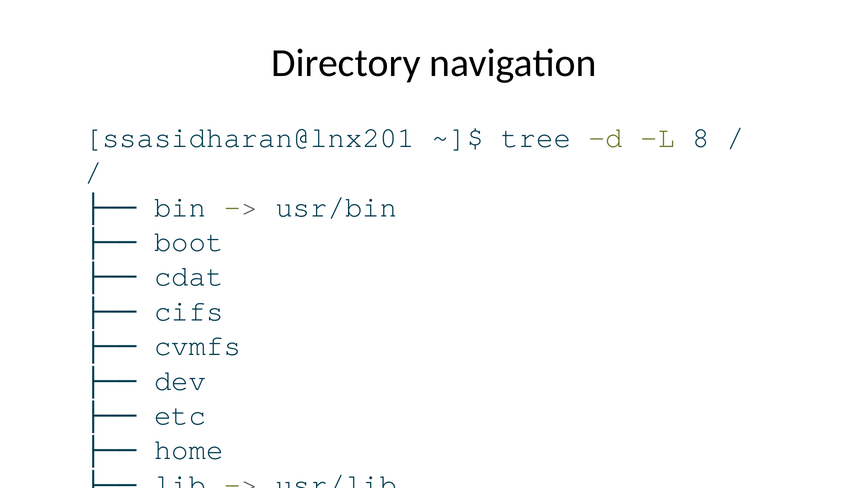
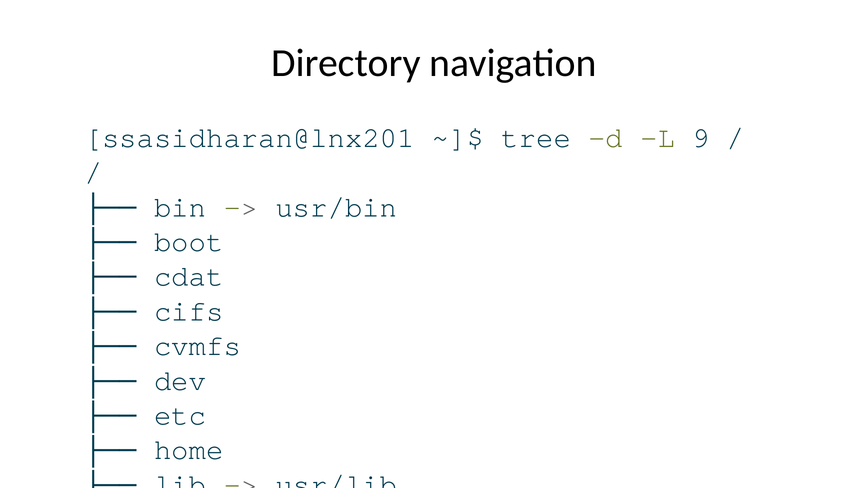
8: 8 -> 9 (701, 138)
